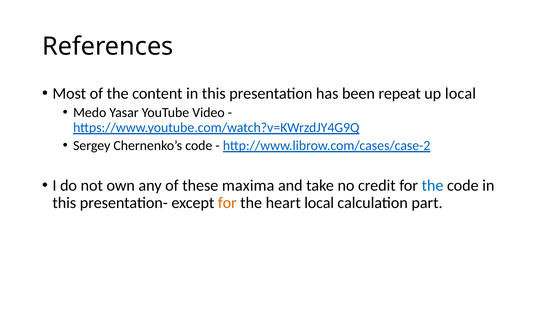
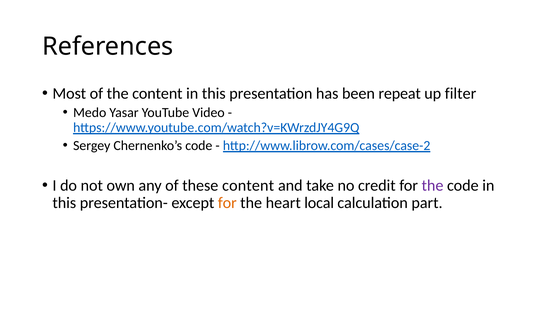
up local: local -> filter (461, 93)
these maxima: maxima -> content (248, 185)
the colour: blue -> purple (433, 185)
